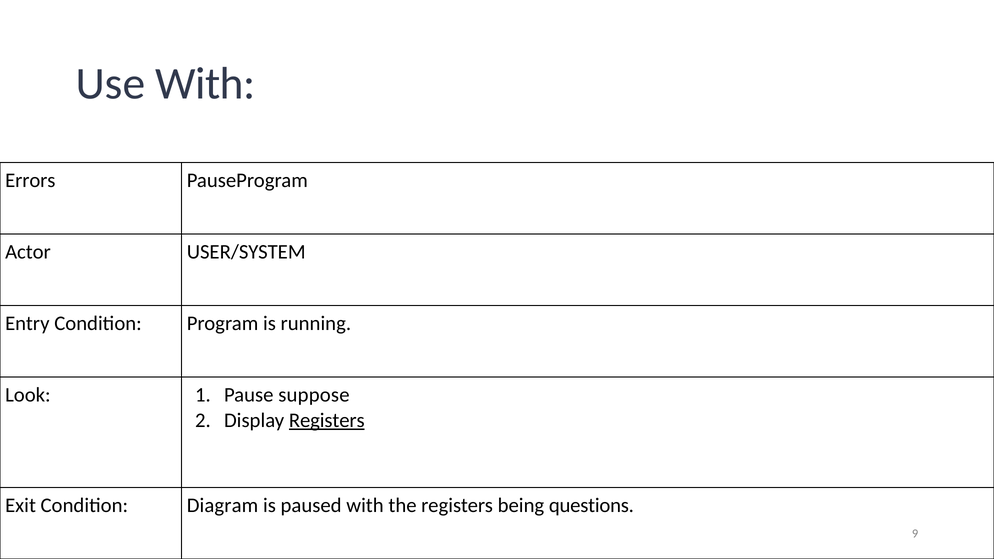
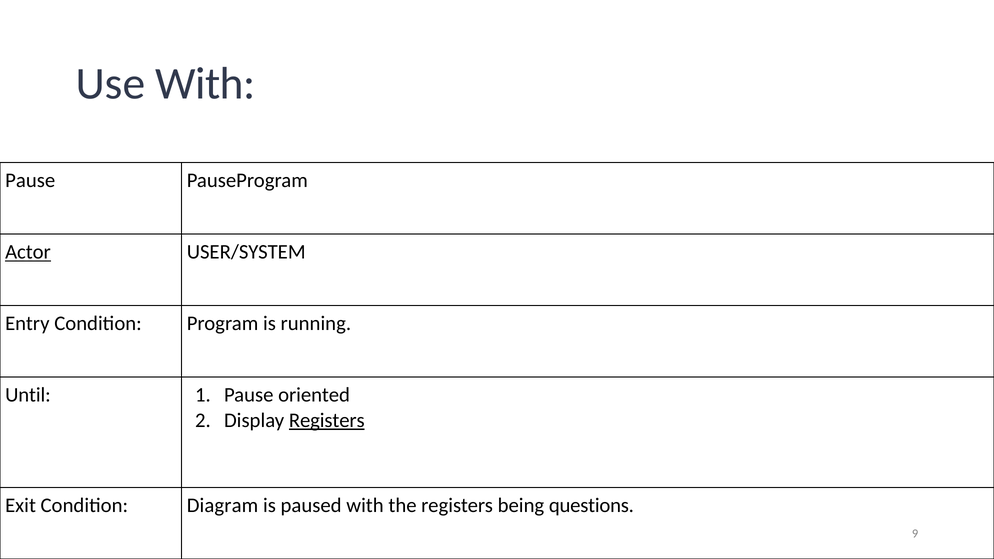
Errors: Errors -> Pause (30, 181)
Actor underline: none -> present (28, 252)
Look: Look -> Until (28, 395)
suppose: suppose -> oriented (314, 395)
